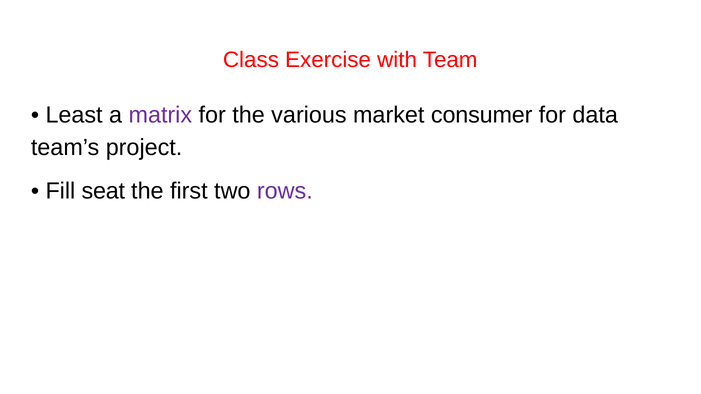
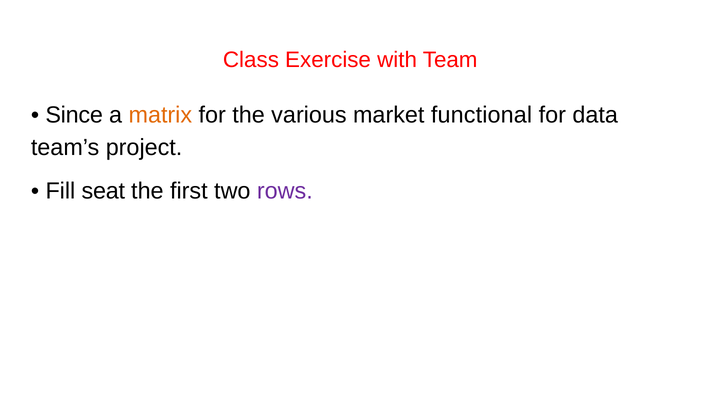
Least: Least -> Since (74, 115)
matrix colour: purple -> orange (160, 115)
consumer: consumer -> functional (482, 115)
